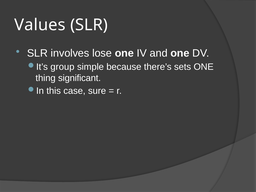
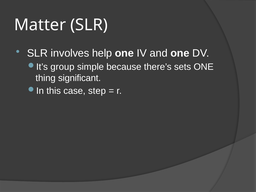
Values: Values -> Matter (40, 25)
lose: lose -> help (102, 53)
sure: sure -> step (97, 91)
